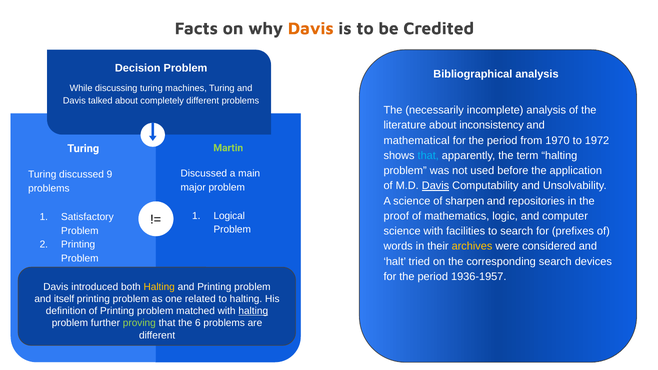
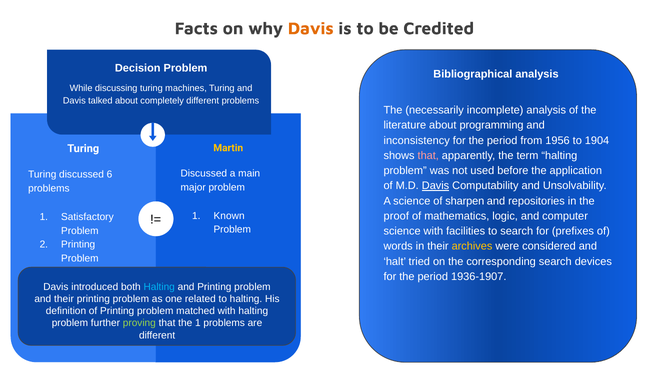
inconsistency: inconsistency -> programming (492, 125)
mathematical: mathematical -> inconsistency (417, 141)
1970: 1970 -> 1956 (558, 141)
1972: 1972 -> 1904 (597, 141)
Martin colour: light green -> yellow (228, 148)
that colour: light blue -> pink (428, 156)
9: 9 -> 6 (110, 175)
Logical: Logical -> Known (229, 216)
1936-1957: 1936-1957 -> 1936-1907 (479, 277)
Halting colour: yellow -> light blue (159, 287)
and itself: itself -> their (64, 299)
halting underline: present -> none (253, 311)
the 6: 6 -> 1 (198, 323)
